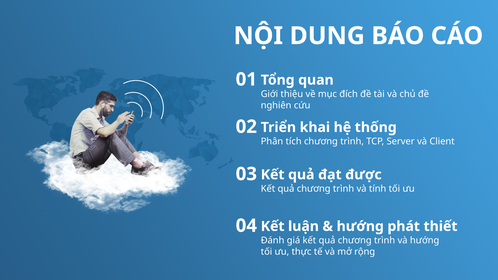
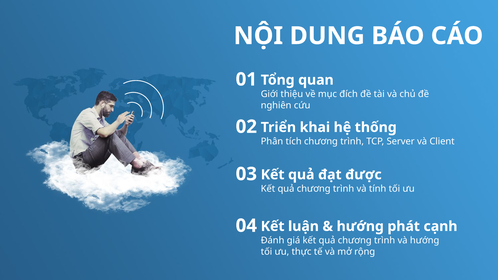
thiết: thiết -> cạnh (440, 226)
